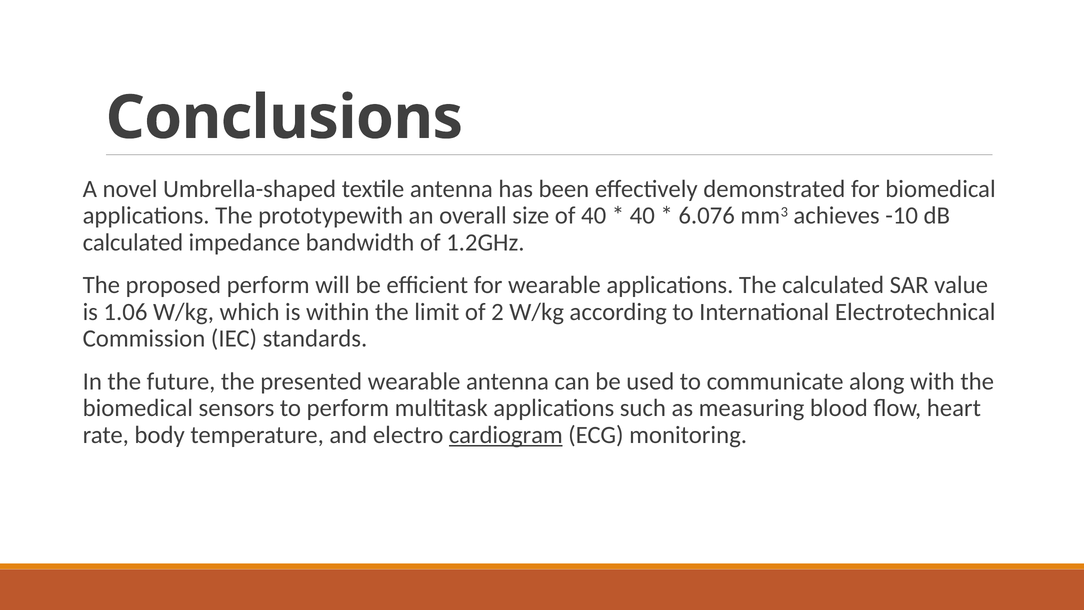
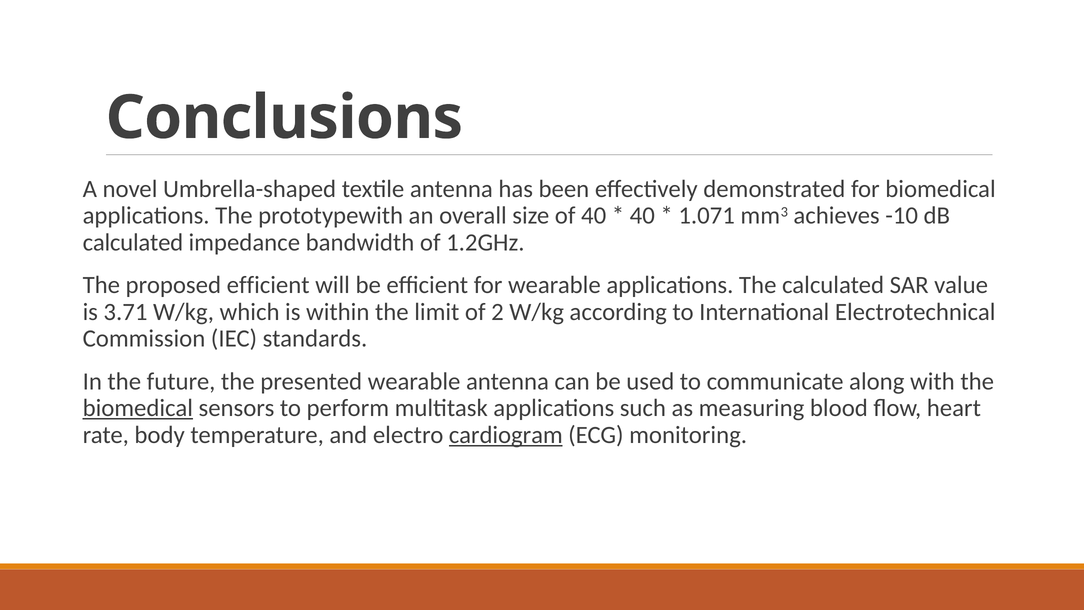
6.076: 6.076 -> 1.071 (707, 216)
proposed perform: perform -> efficient (268, 285)
1.06: 1.06 -> 3.71 (125, 312)
biomedical underline: none -> present (138, 408)
